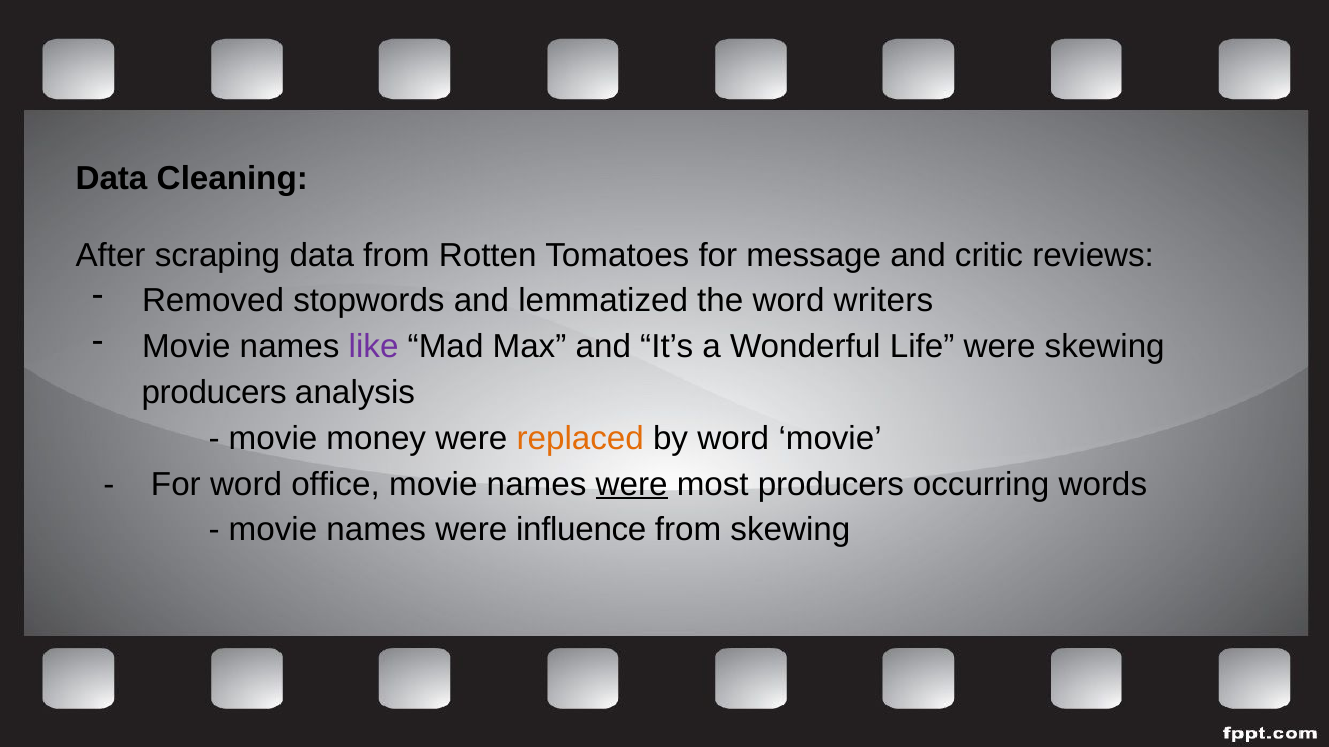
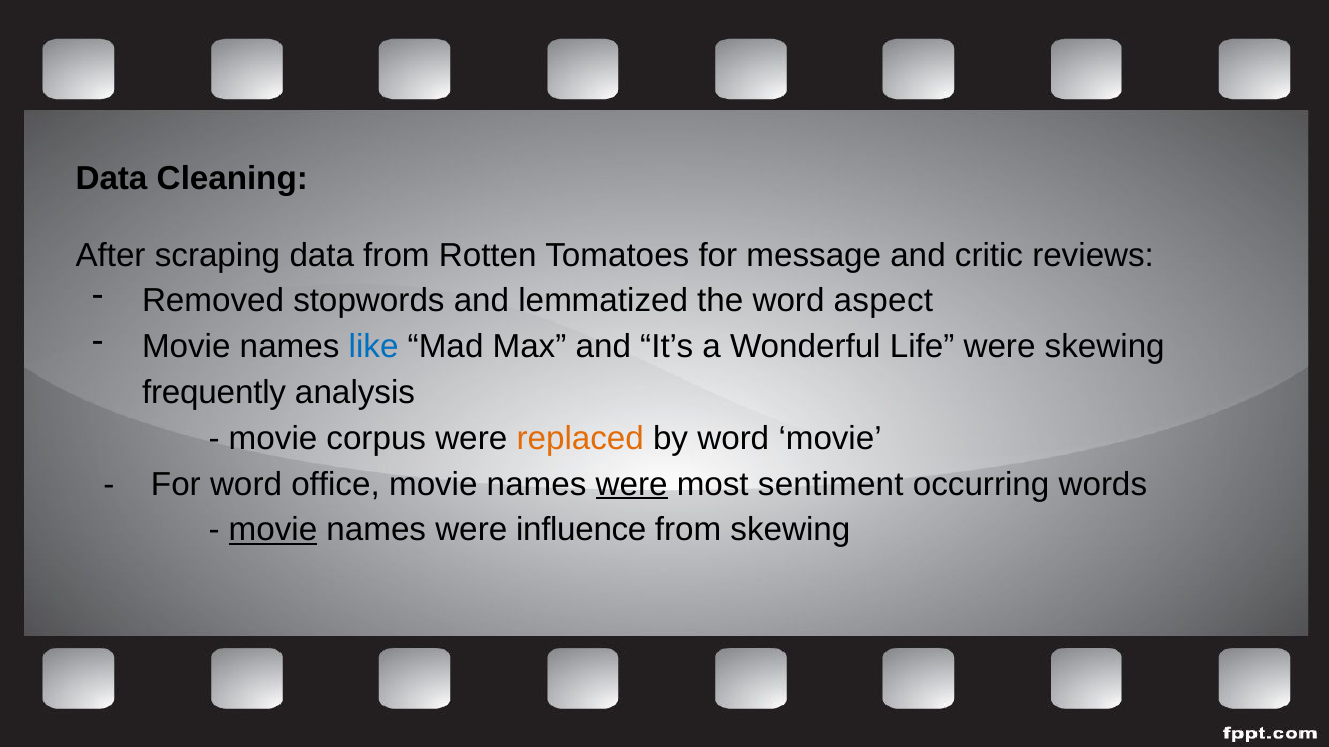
writers: writers -> aspect (883, 301)
like colour: purple -> blue (374, 347)
producers: producers -> frequently (214, 393)
money: money -> corpus (376, 439)
most producers: producers -> sentiment (831, 485)
movie underline: none -> present (273, 530)
